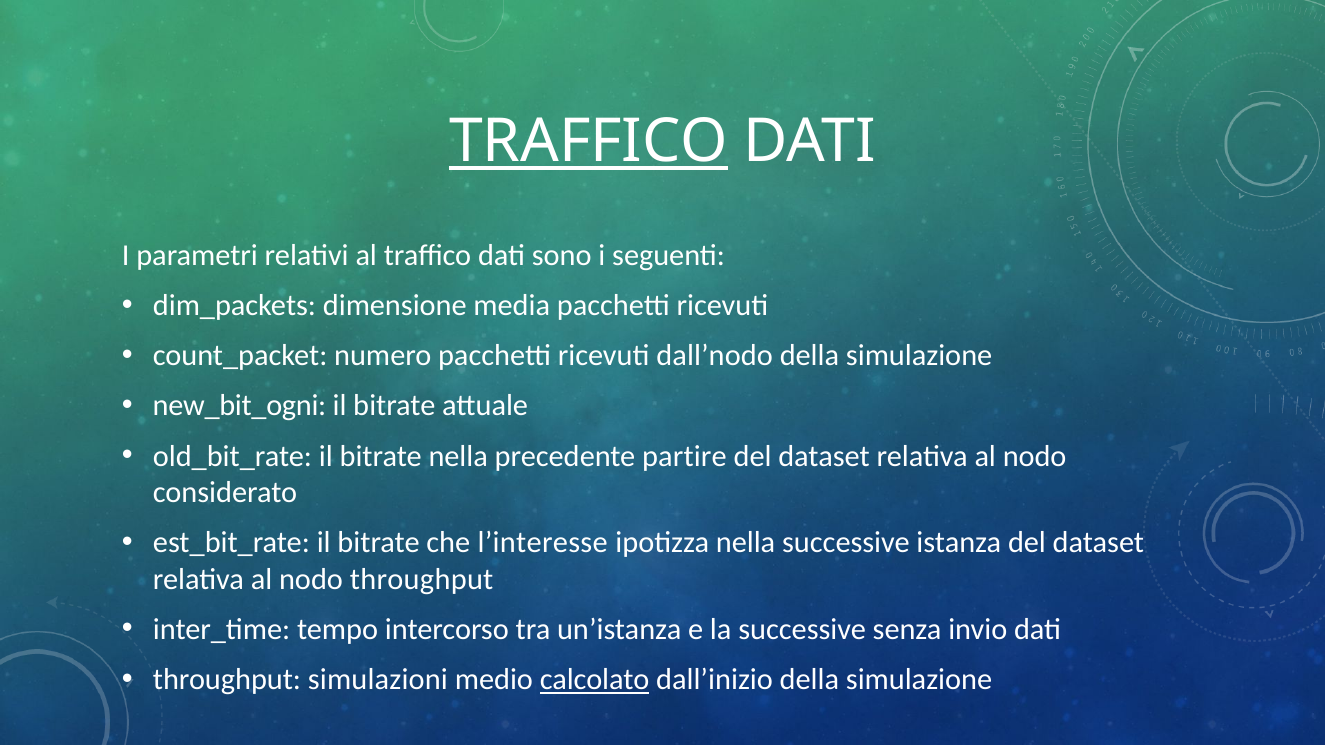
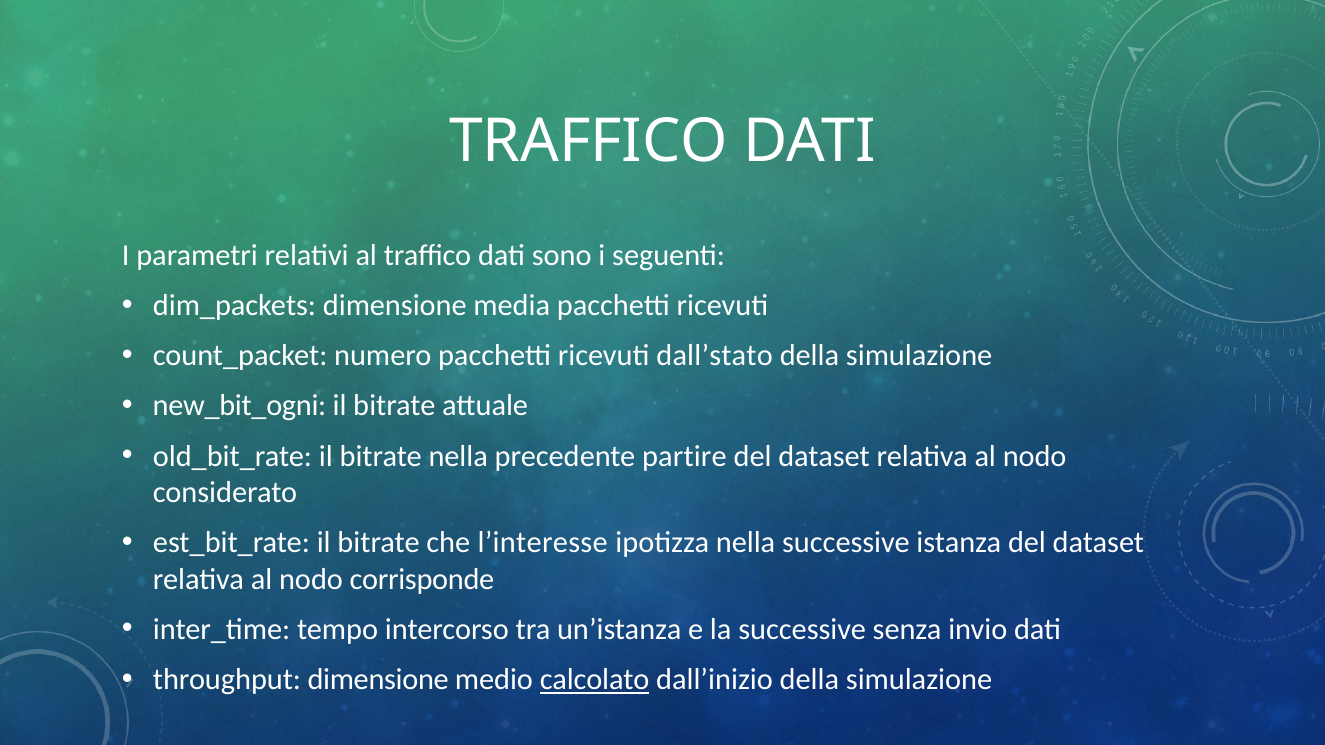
TRAFFICO underline: present -> none (588, 142)
dall’nodo: dall’nodo -> dall’stato (715, 356)
nodo throughput: throughput -> corrisponde (422, 579)
throughput simulazioni: simulazioni -> dimensione (378, 680)
